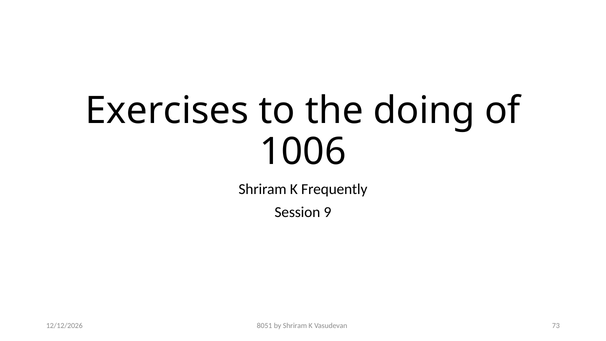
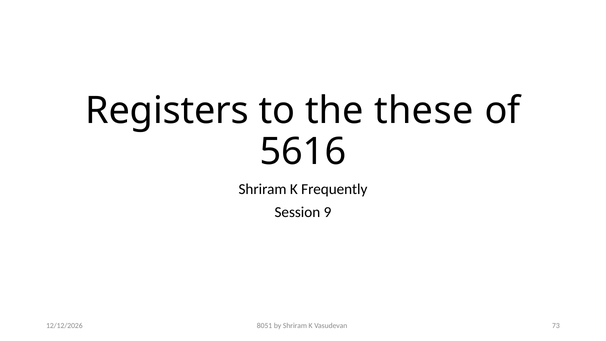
Exercises: Exercises -> Registers (167, 111)
doing: doing -> these (424, 111)
1006: 1006 -> 5616 (303, 151)
